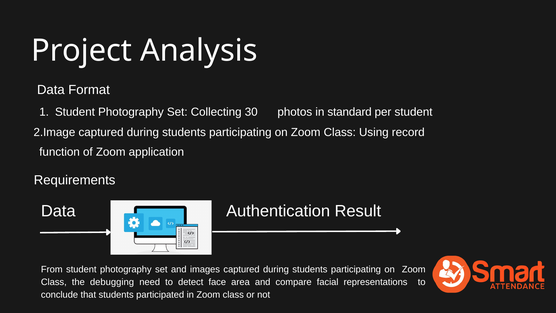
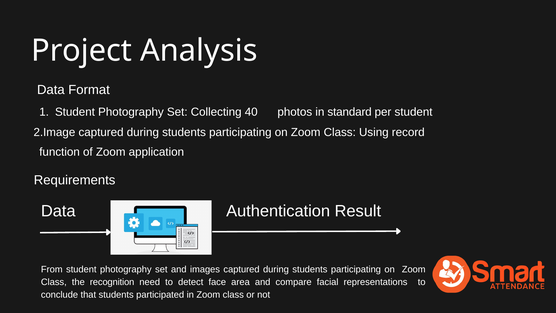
30: 30 -> 40 (251, 112)
debugging: debugging -> recognition (112, 282)
